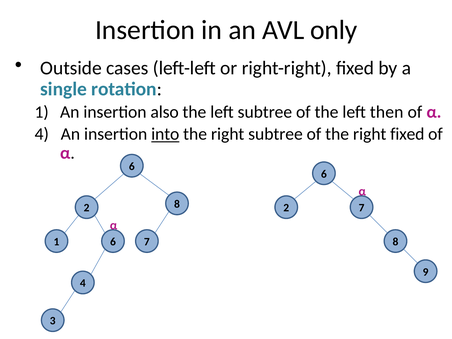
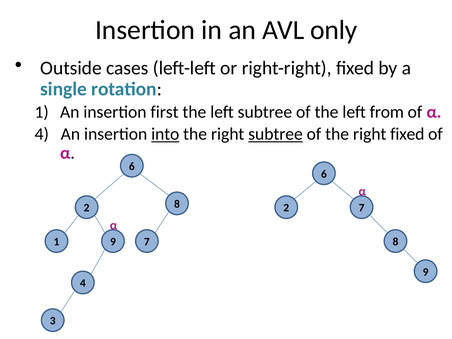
also: also -> first (165, 112)
then: then -> from (387, 112)
subtree underline: none -> present (275, 134)
1 6: 6 -> 9 (113, 242)
